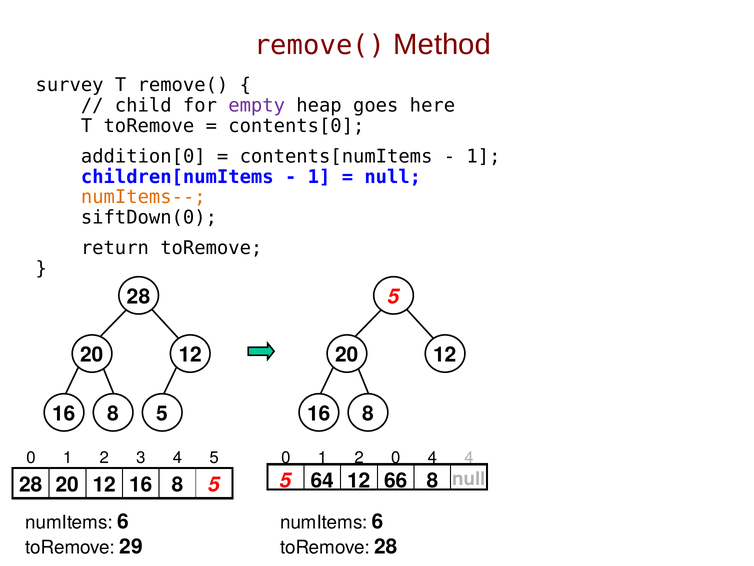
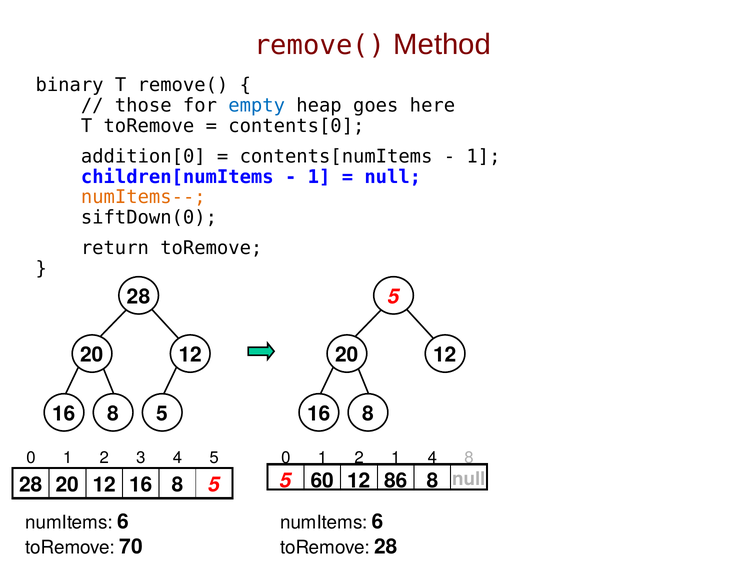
survey: survey -> binary (70, 85)
child: child -> those (143, 105)
empty colour: purple -> blue (257, 105)
2 0: 0 -> 1 (396, 457)
4 4: 4 -> 8 (469, 457)
64: 64 -> 60 (322, 481)
66: 66 -> 86 (396, 481)
29: 29 -> 70 (131, 547)
